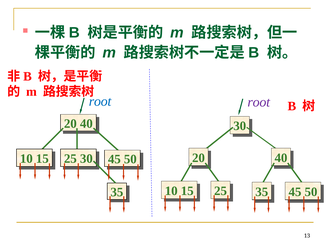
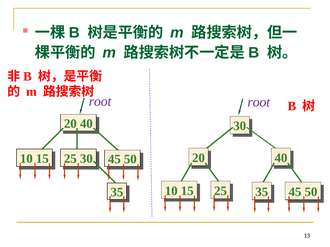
root colour: blue -> purple (100, 102)
